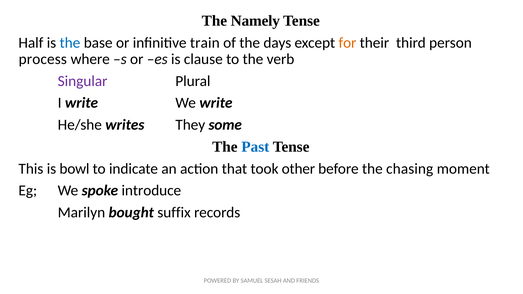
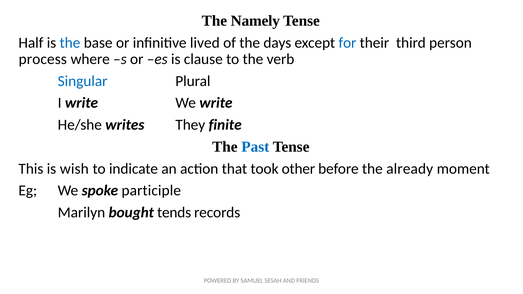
train: train -> lived (205, 43)
for colour: orange -> blue (347, 43)
Singular colour: purple -> blue (83, 81)
some: some -> finite (225, 125)
bowl: bowl -> wish (74, 169)
chasing: chasing -> already (410, 169)
introduce: introduce -> participle (151, 191)
suffix: suffix -> tends (174, 213)
